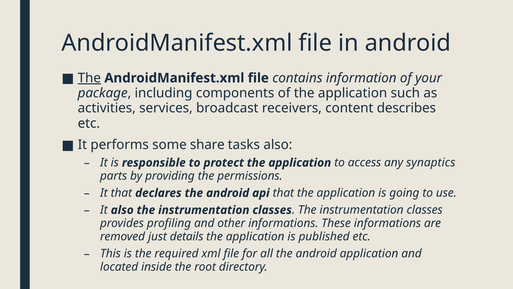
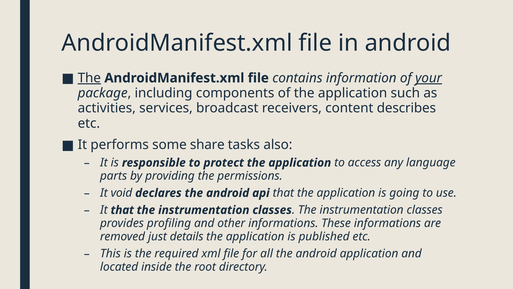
your underline: none -> present (429, 78)
synaptics: synaptics -> language (431, 163)
It that: that -> void (121, 193)
It also: also -> that (122, 210)
